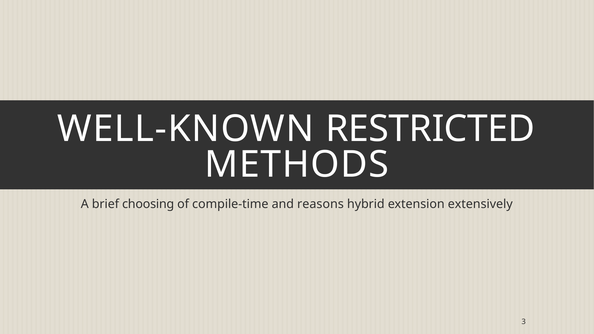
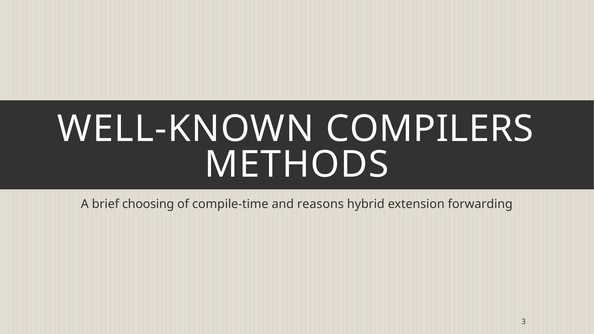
RESTRICTED: RESTRICTED -> COMPILERS (430, 129)
extensively: extensively -> forwarding (480, 204)
